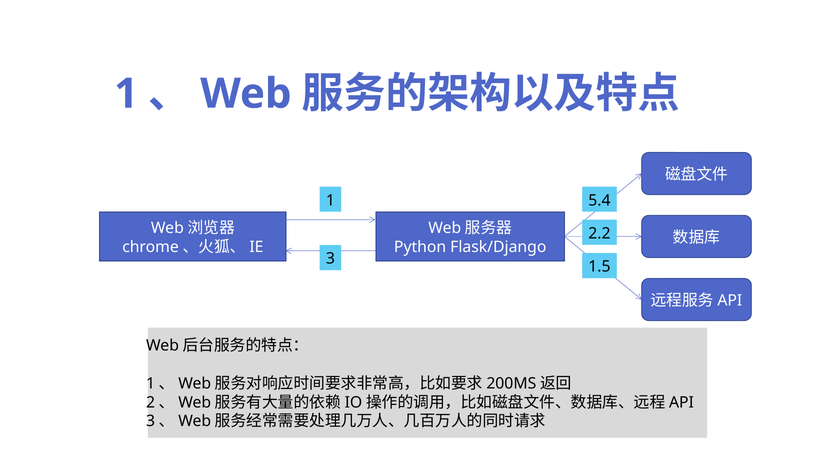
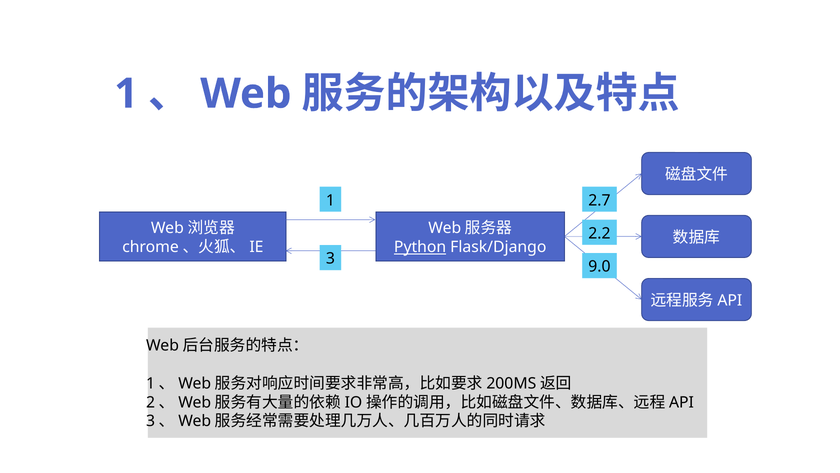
5.4: 5.4 -> 2.7 (599, 200)
Python underline: none -> present (420, 247)
1.5: 1.5 -> 9.0 (599, 266)
